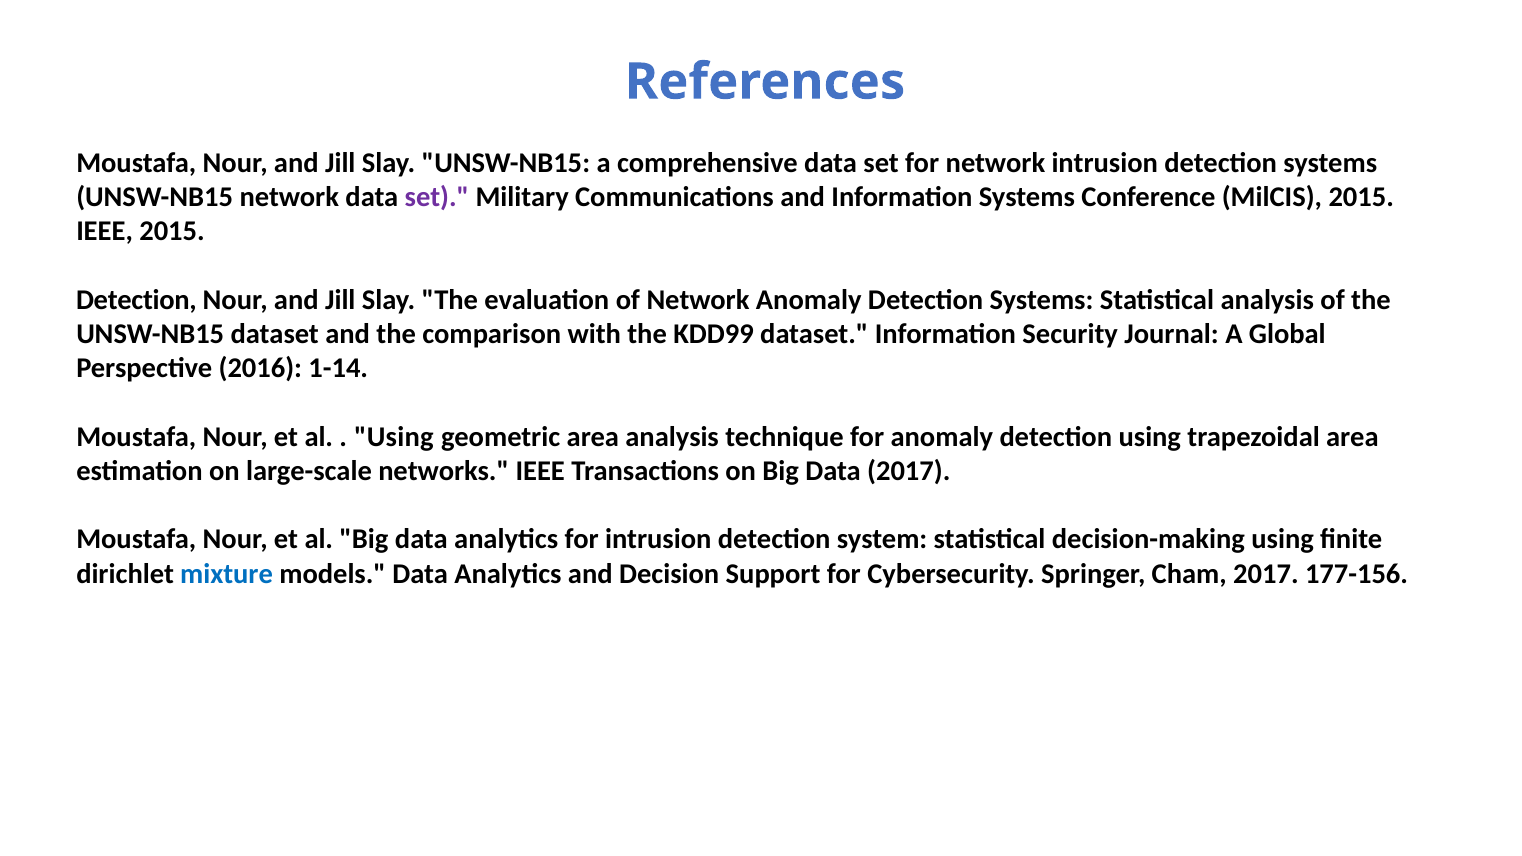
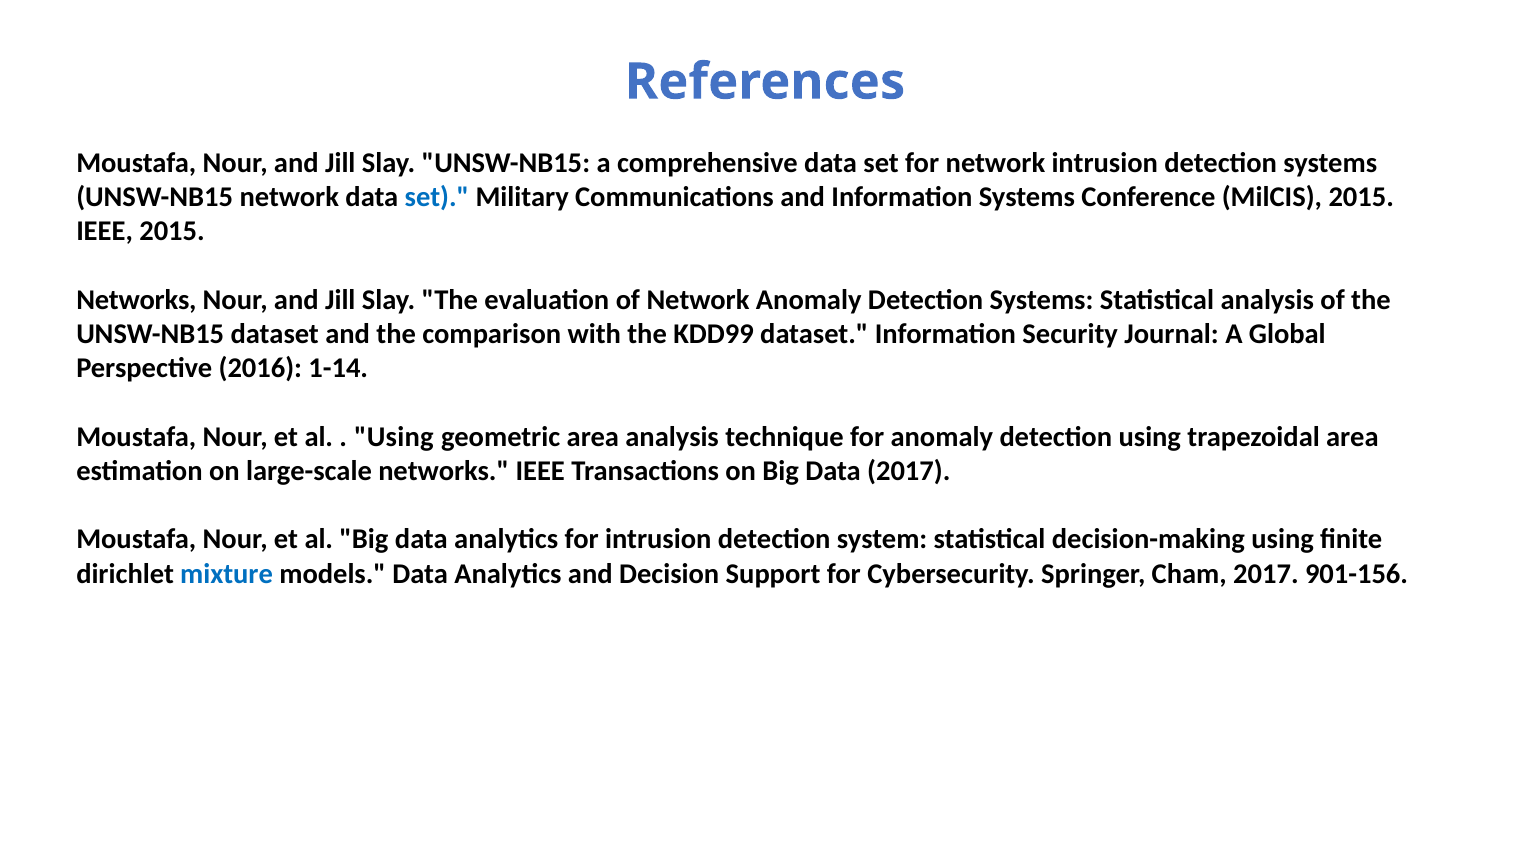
set colour: purple -> blue (437, 197)
Detection: Detection -> Networks (136, 300)
177-156: 177-156 -> 901-156 (1357, 574)
